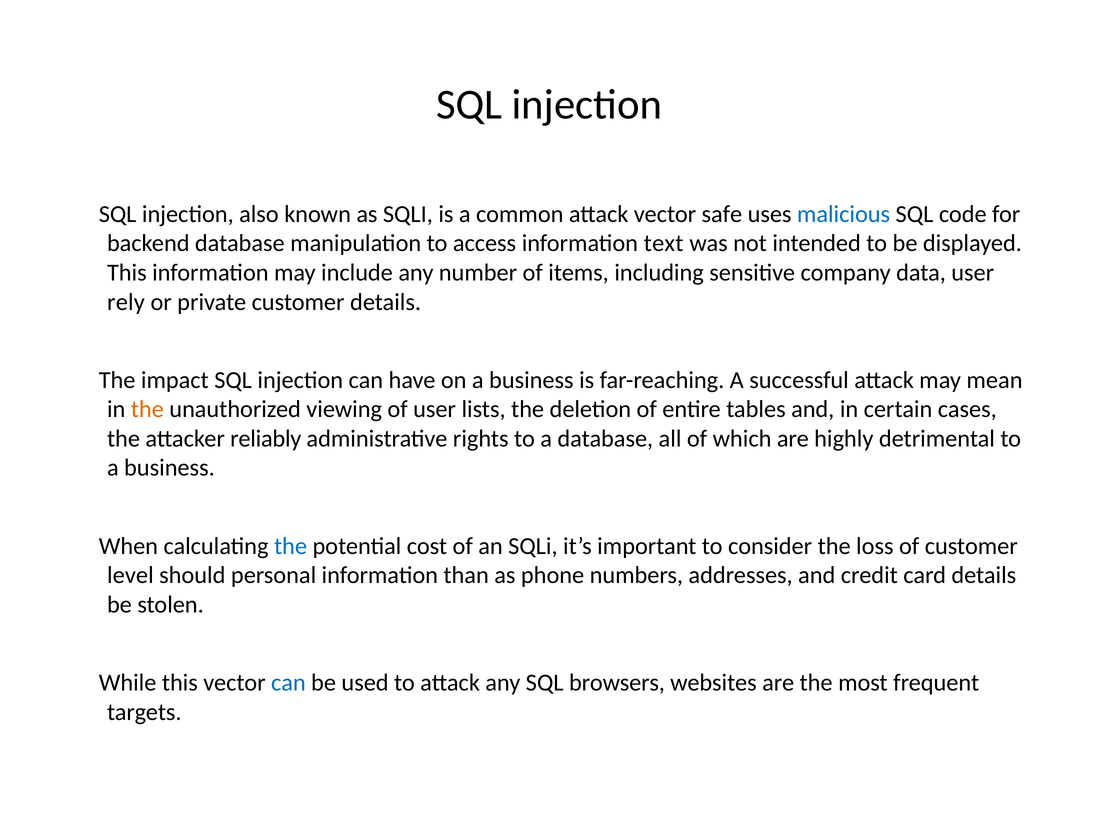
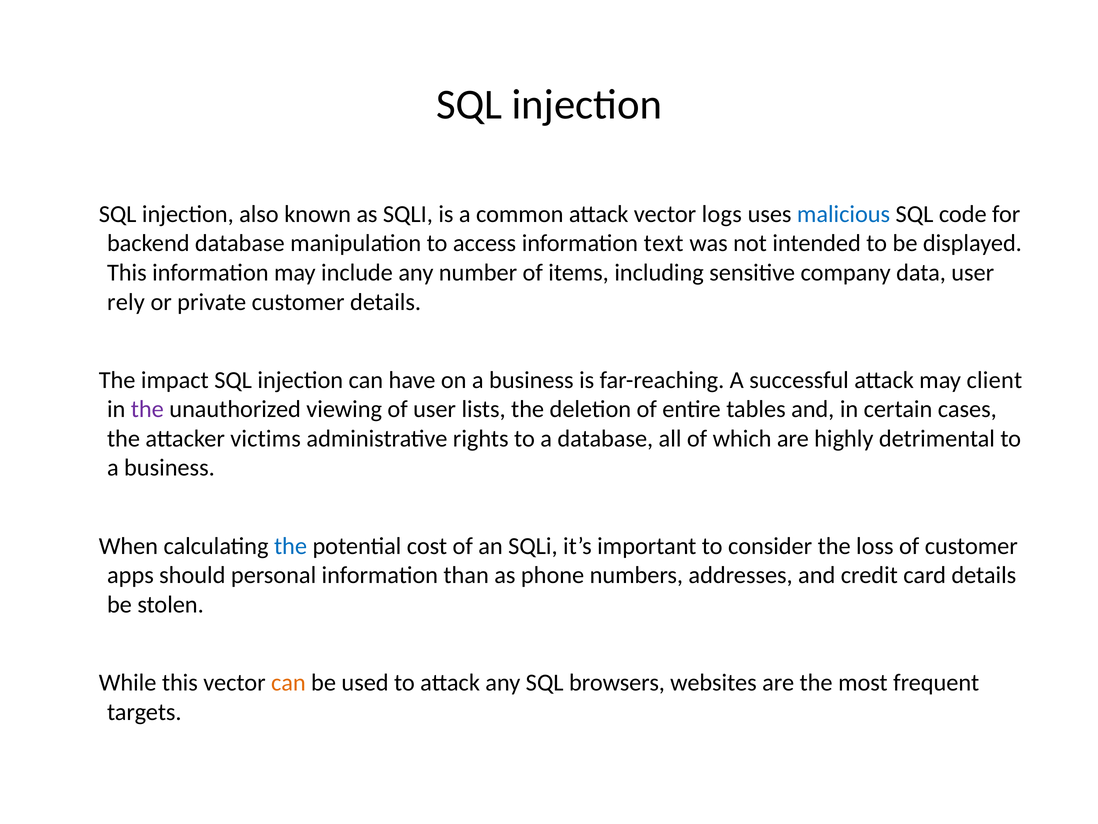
safe: safe -> logs (722, 214)
mean: mean -> client (994, 380)
the colour: orange -> purple (147, 409)
reliably: reliably -> victims (266, 438)
level: level -> apps (130, 575)
can colour: blue -> orange (288, 682)
